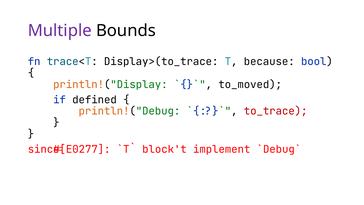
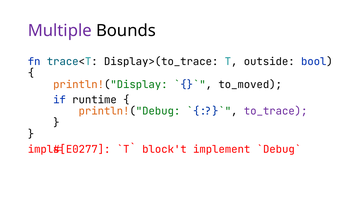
because: because -> outside (269, 62)
defined: defined -> runtime (95, 100)
to_trace colour: red -> purple (276, 111)
since[E0277: since[E0277 -> impls[E0277 (69, 149)
